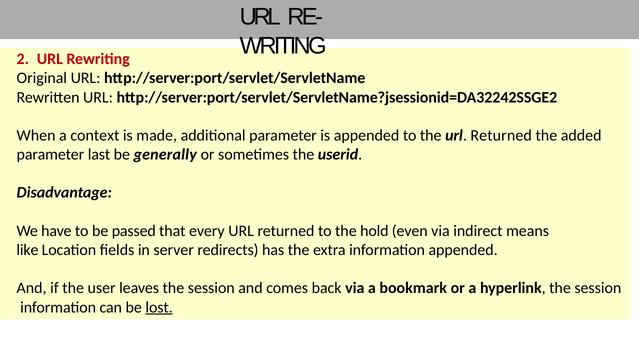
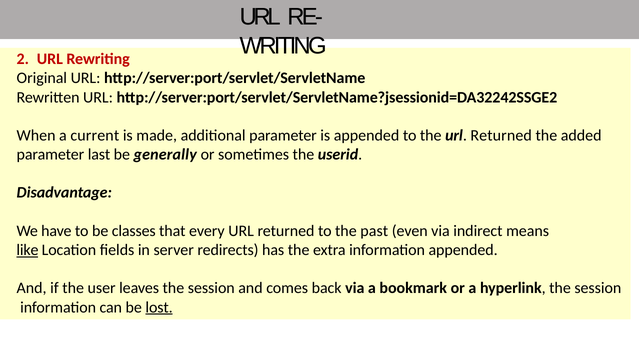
context: context -> current (95, 135)
passed: passed -> classes (134, 230)
hold: hold -> past (374, 230)
like underline: none -> present (28, 250)
